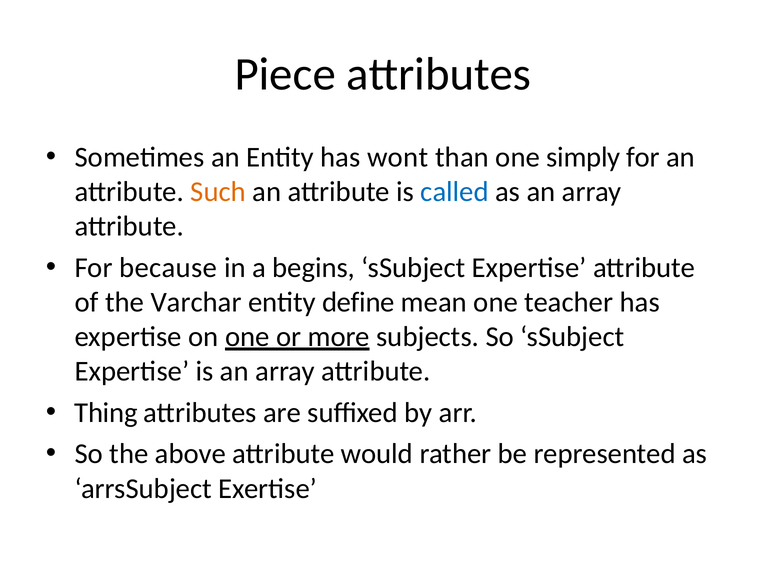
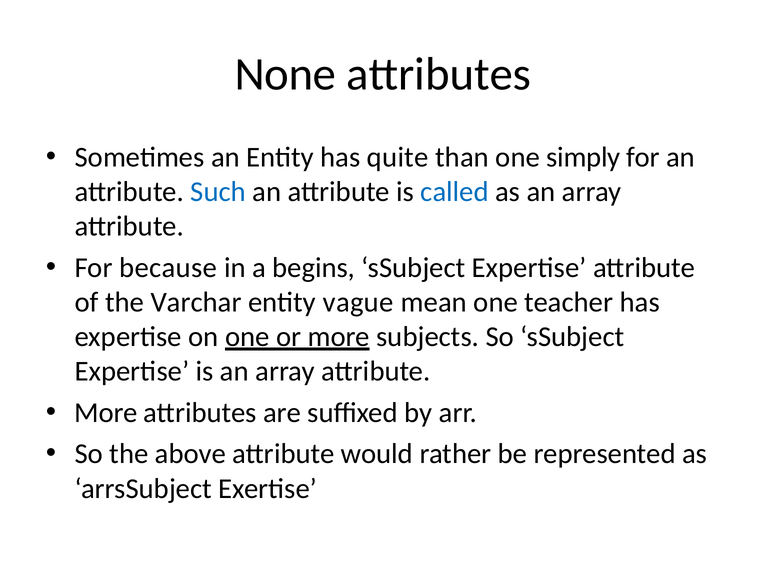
Piece: Piece -> None (285, 74)
wont: wont -> quite (398, 157)
Such colour: orange -> blue (218, 192)
define: define -> vague (358, 302)
Thing: Thing -> More (106, 412)
